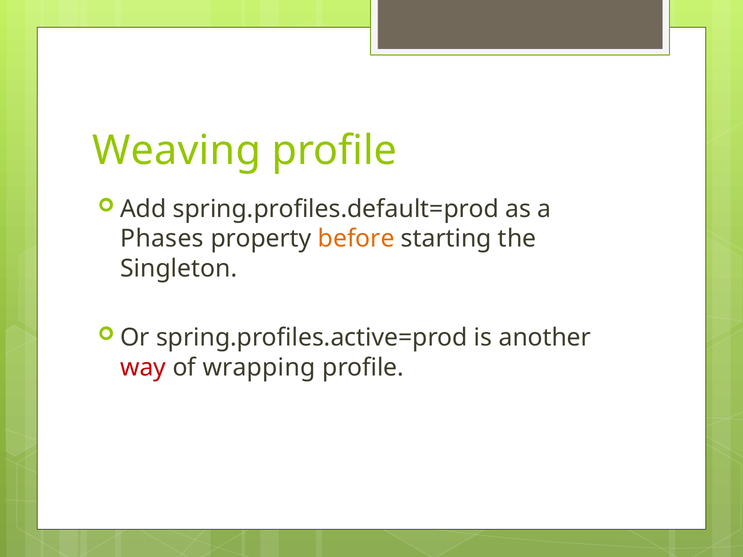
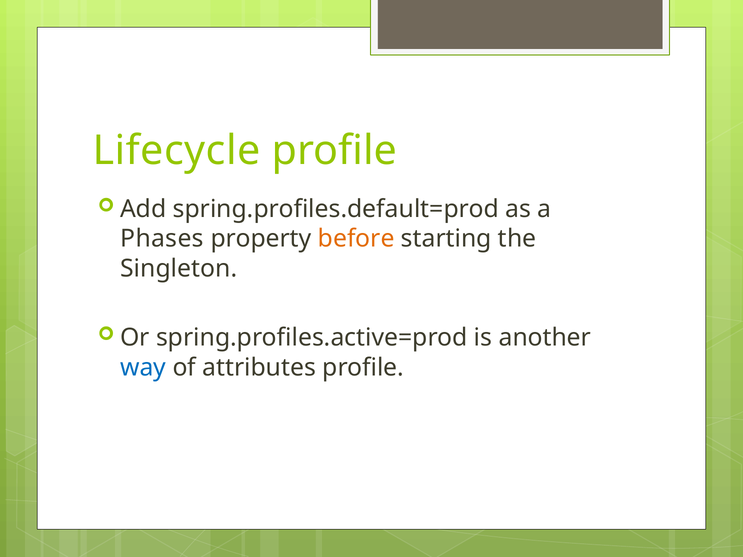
Weaving: Weaving -> Lifecycle (177, 151)
way colour: red -> blue (143, 368)
wrapping: wrapping -> attributes (259, 368)
